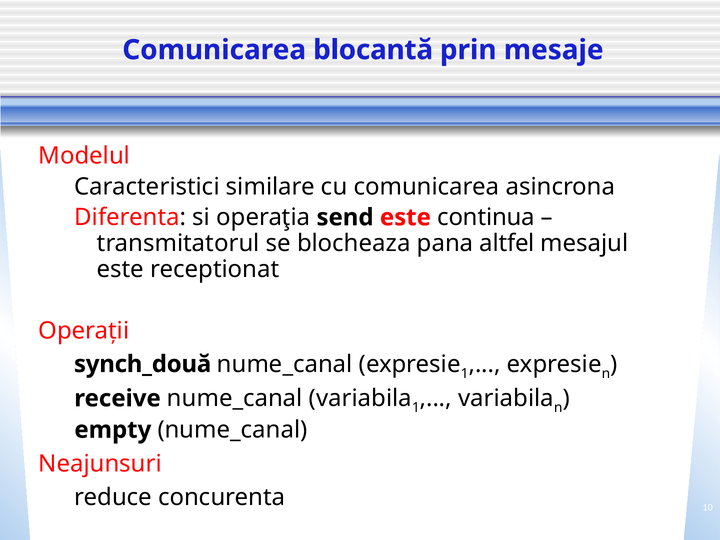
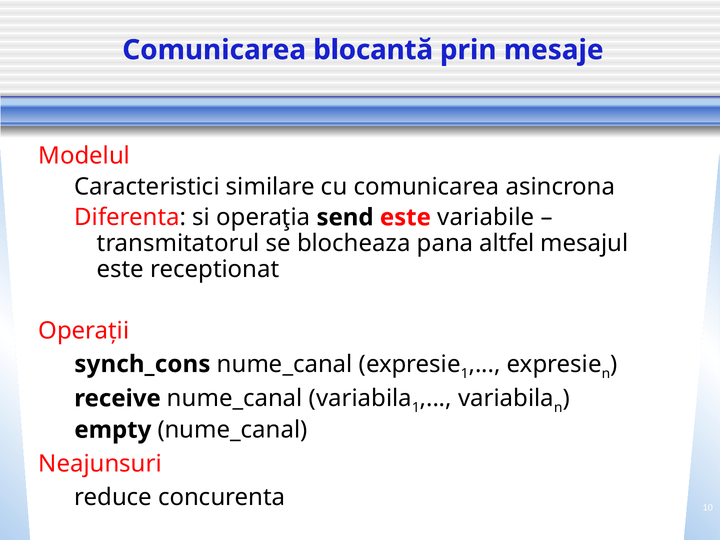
continua: continua -> variabile (486, 217)
synch_două: synch_două -> synch_cons (142, 364)
